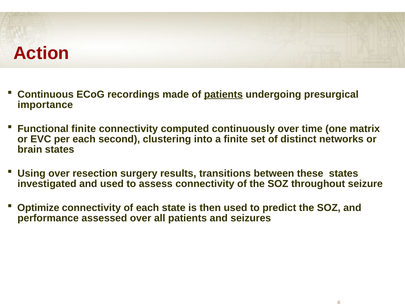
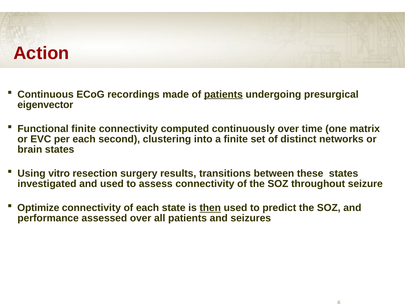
importance: importance -> eigenvector (45, 105)
Using over: over -> vitro (59, 173)
then underline: none -> present (210, 208)
